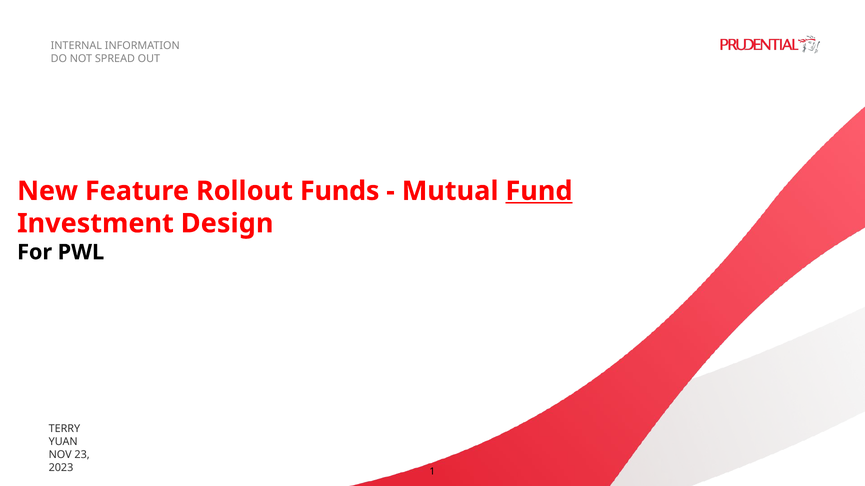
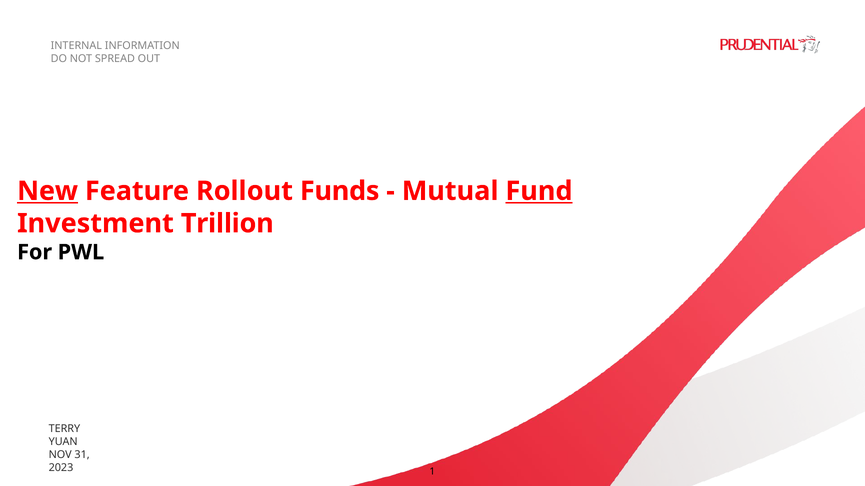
New underline: none -> present (48, 191)
Design: Design -> Trillion (227, 224)
23: 23 -> 31 (82, 455)
